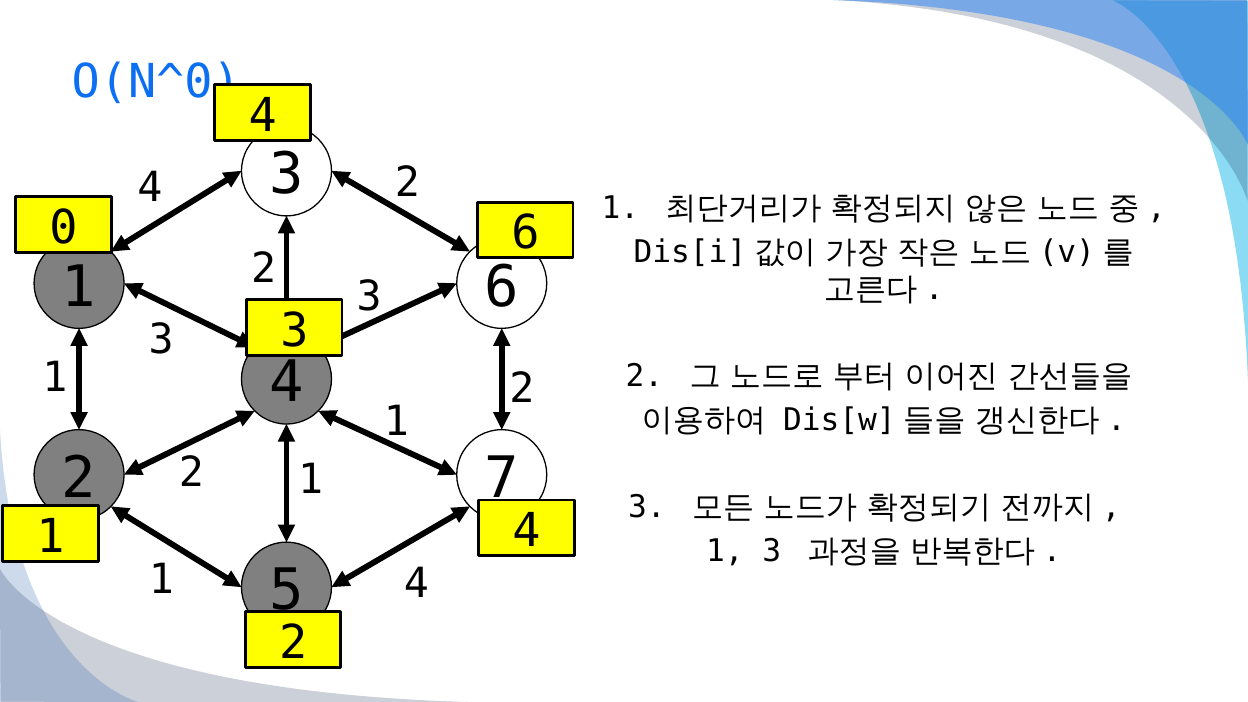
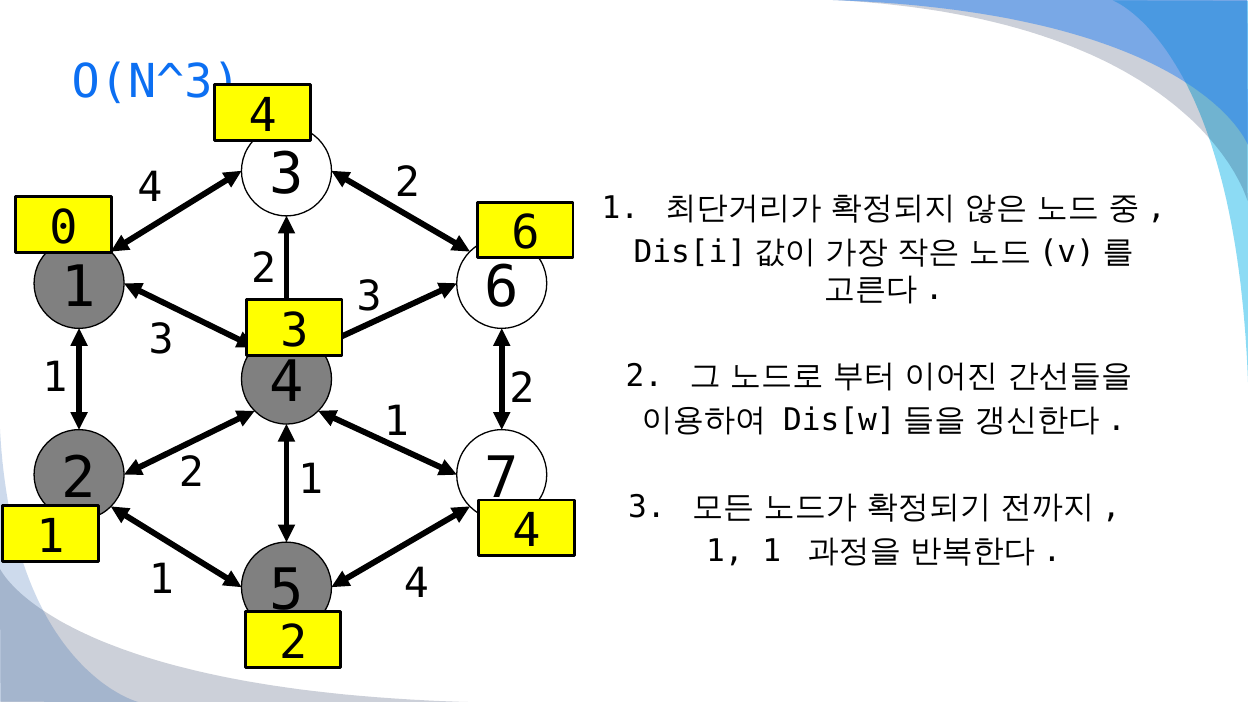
O(N^0: O(N^0 -> O(N^3 (156, 82)
3: 3 -> 1 (772, 551)
